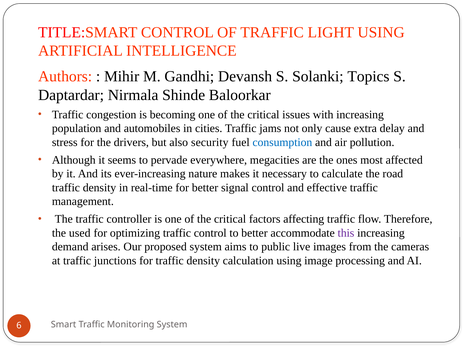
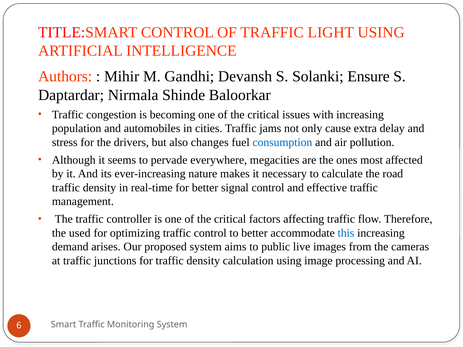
Topics: Topics -> Ensure (369, 76)
security: security -> changes (210, 142)
this colour: purple -> blue (346, 233)
